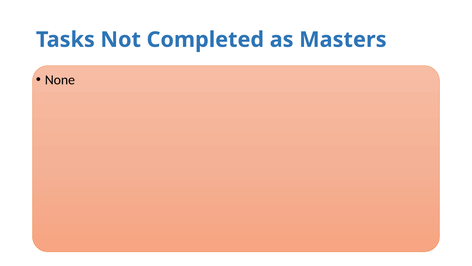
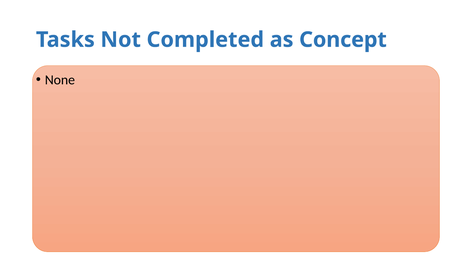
Masters: Masters -> Concept (343, 40)
